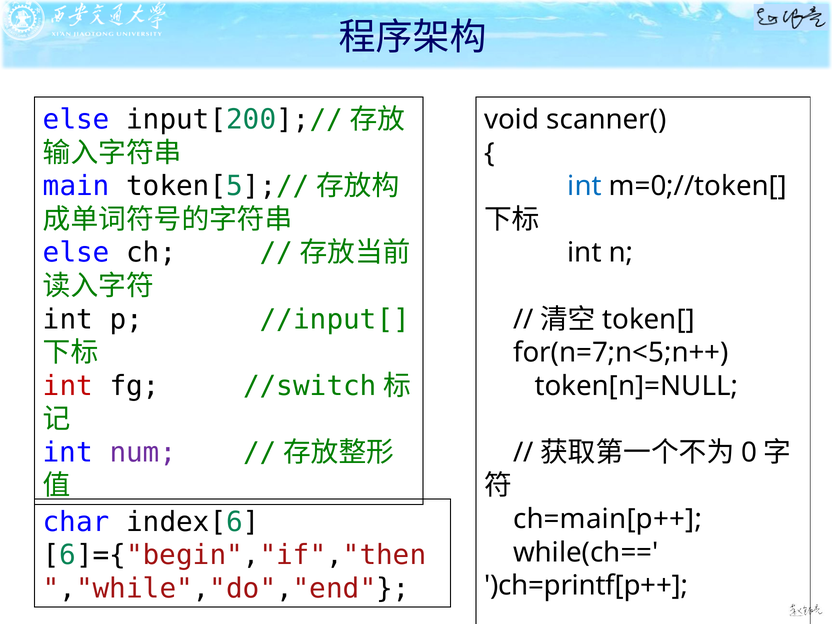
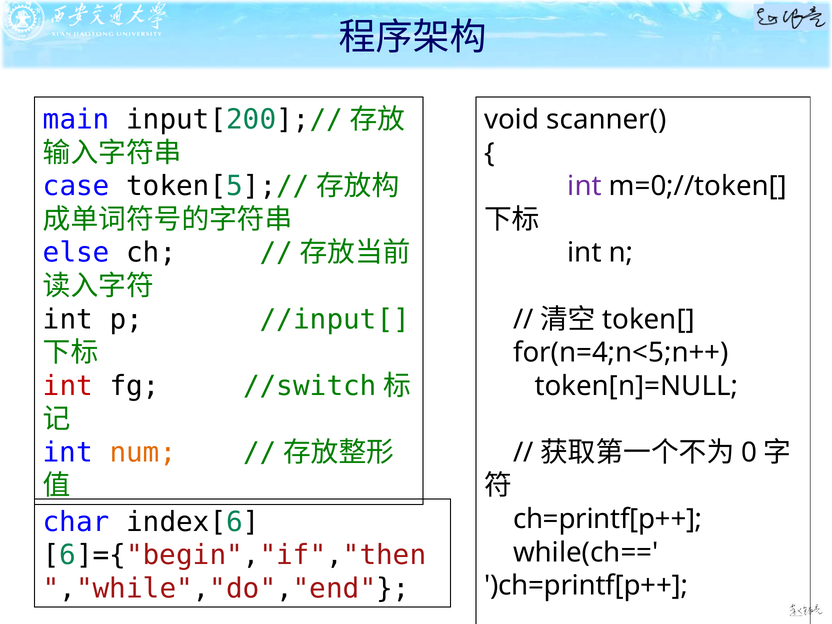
else: else -> main (76, 120)
main: main -> case (76, 186)
int colour: blue -> purple (585, 186)
for(n=7;n<5;n++: for(n=7;n<5;n++ -> for(n=4;n<5;n++ (621, 353)
num colour: purple -> orange (143, 453)
ch=main[p++: ch=main[p++ -> ch=printf[p++ (608, 519)
